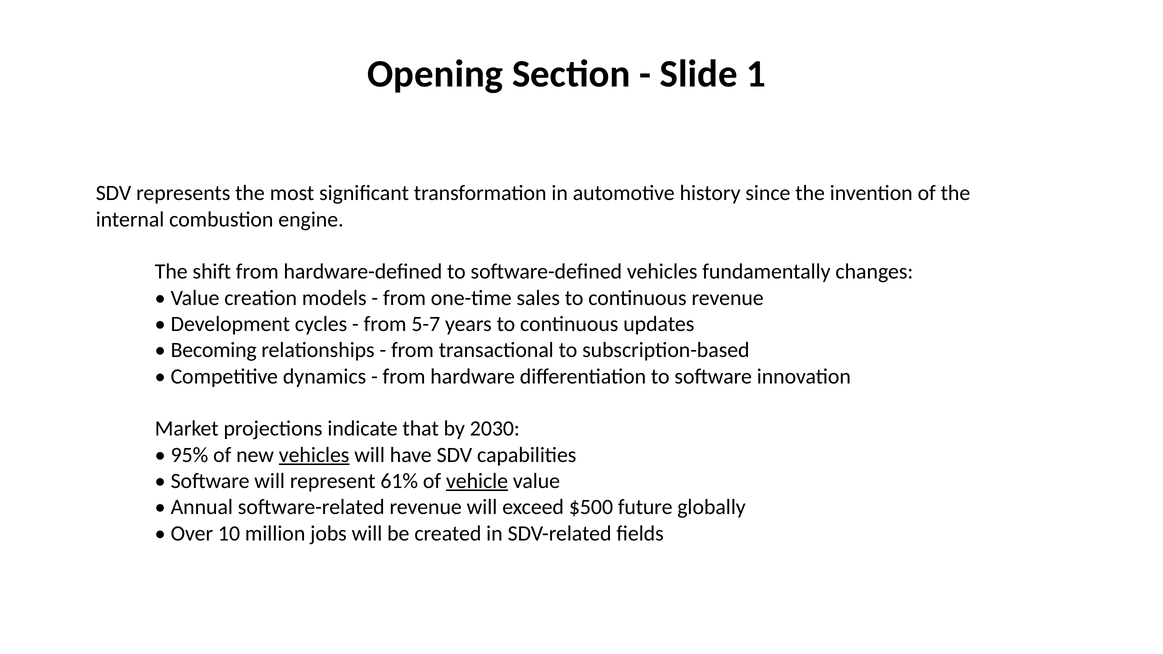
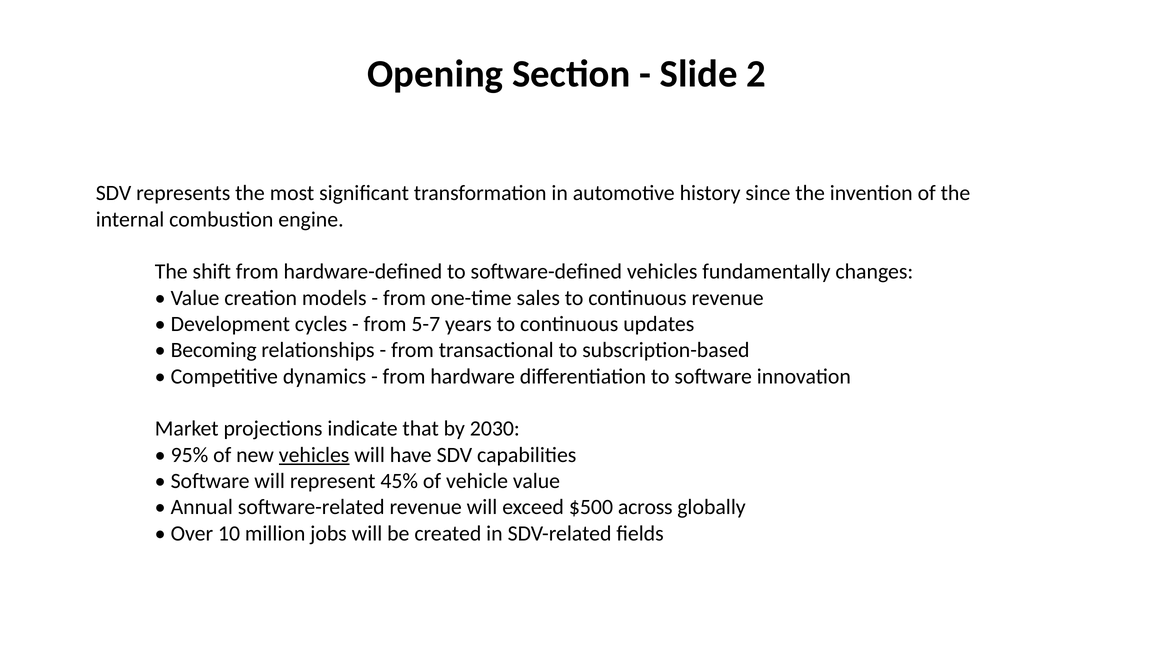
1: 1 -> 2 (756, 74)
61%: 61% -> 45% (399, 481)
vehicle underline: present -> none (477, 481)
future: future -> across (645, 507)
